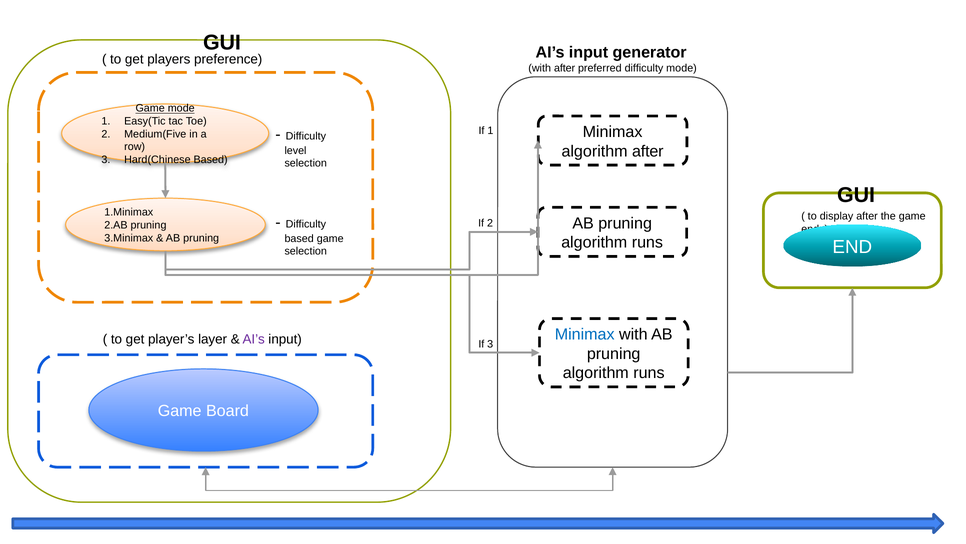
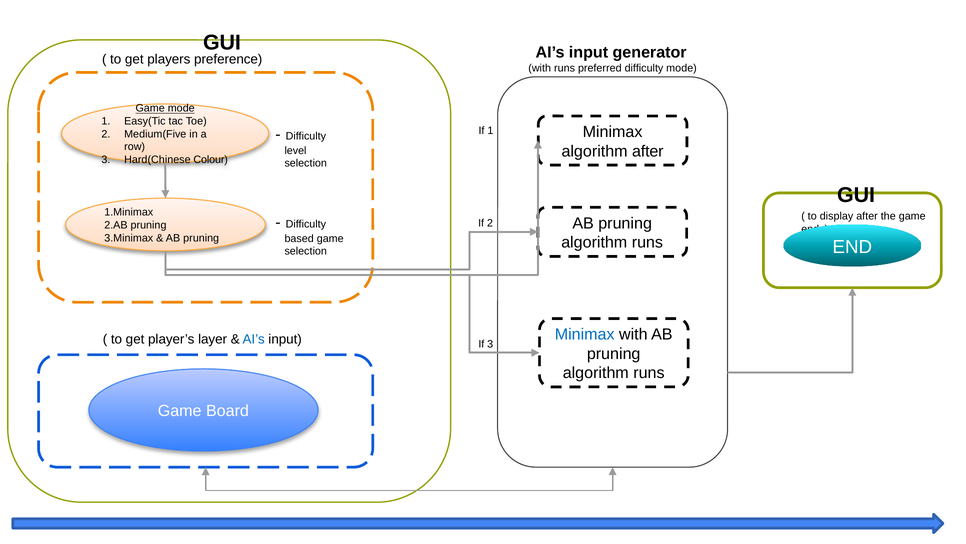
with after: after -> runs (565, 68)
Hard(Chinese Based: Based -> Colour (211, 160)
AI’s colour: purple -> blue (254, 339)
